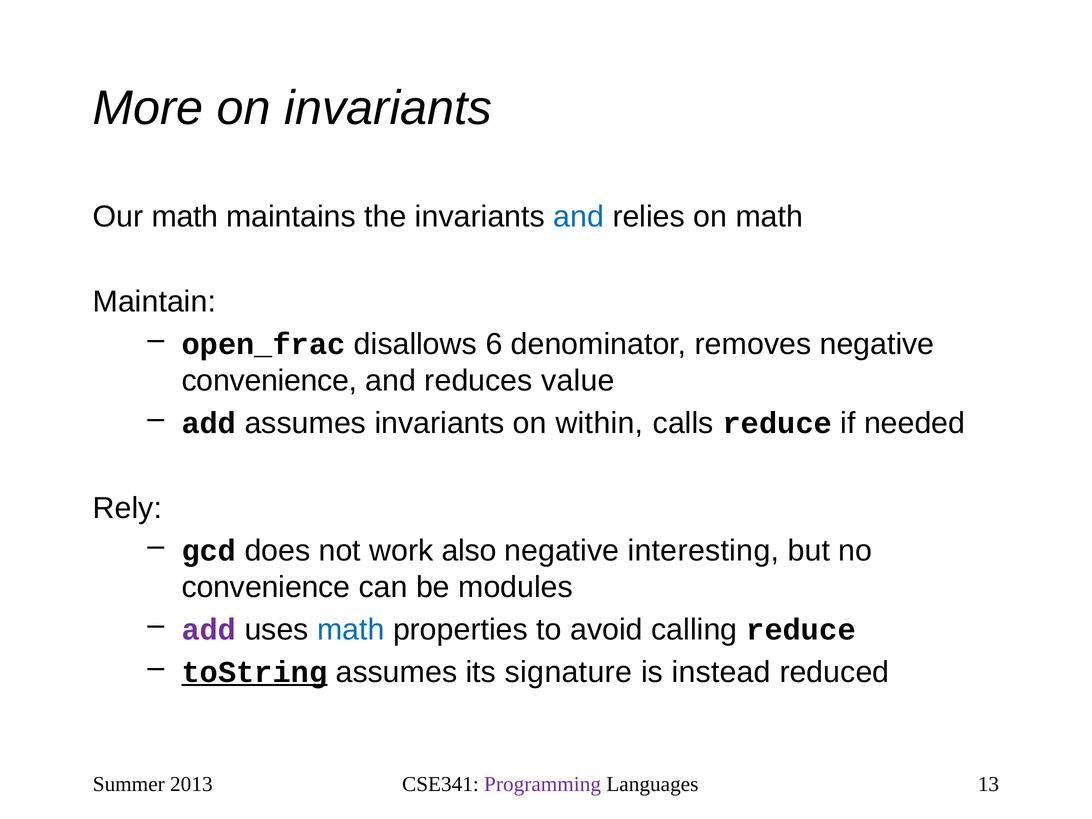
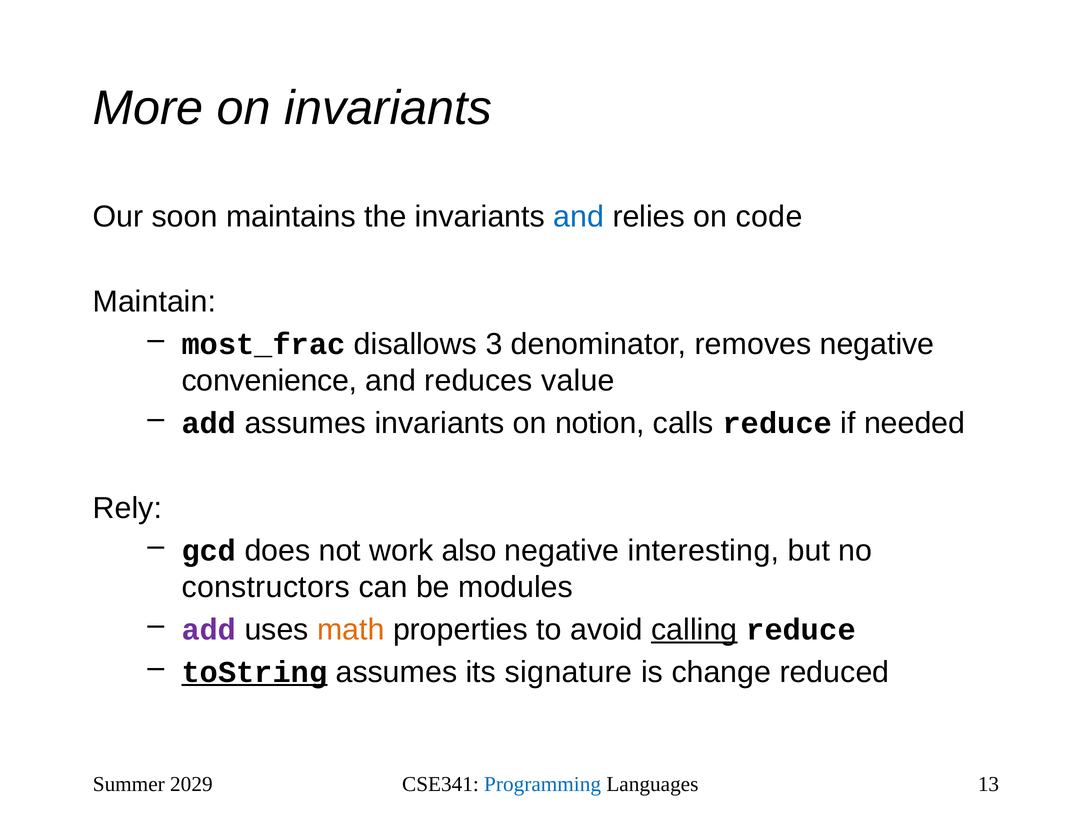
Our math: math -> soon (185, 217)
on math: math -> code (769, 217)
open_frac: open_frac -> most_frac (264, 344)
6: 6 -> 3 (494, 344)
within: within -> notion (600, 423)
convenience: convenience -> constructors (266, 587)
math colour: blue -> orange (351, 630)
calling underline: none -> present (694, 630)
instead: instead -> change (721, 672)
2013: 2013 -> 2029 (191, 784)
Programming colour: purple -> blue (543, 784)
